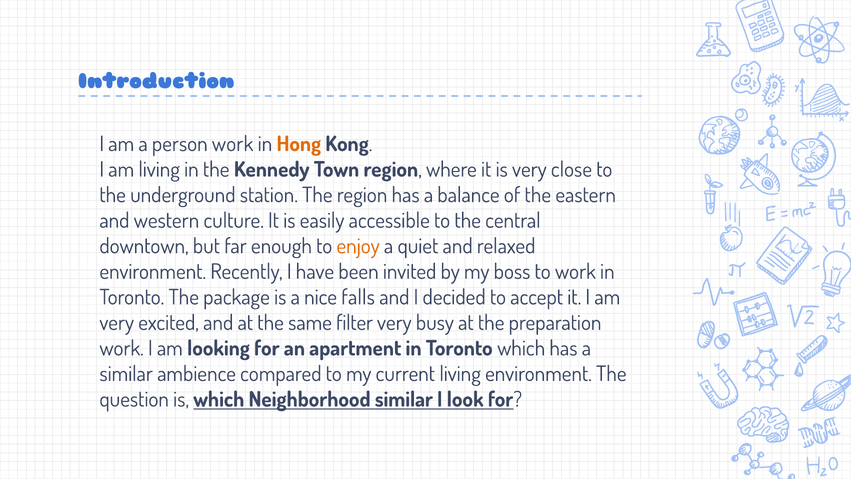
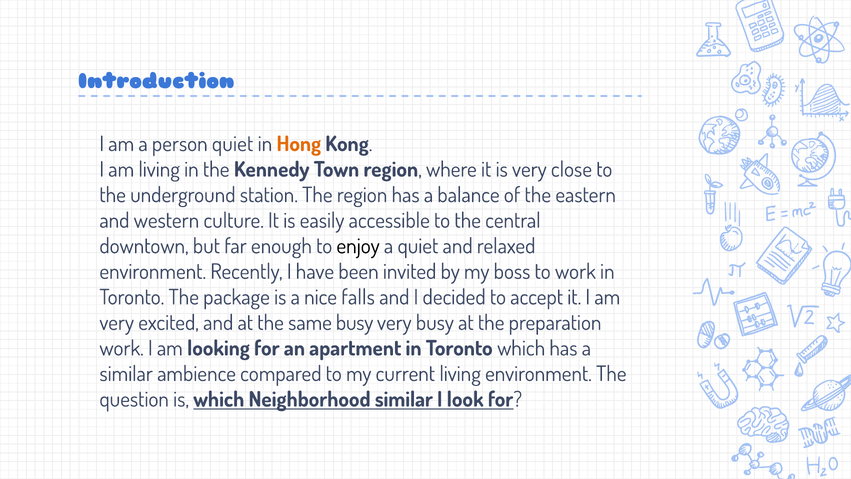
person work: work -> quiet (233, 144)
enjoy colour: orange -> black (358, 246)
same filter: filter -> busy (355, 323)
